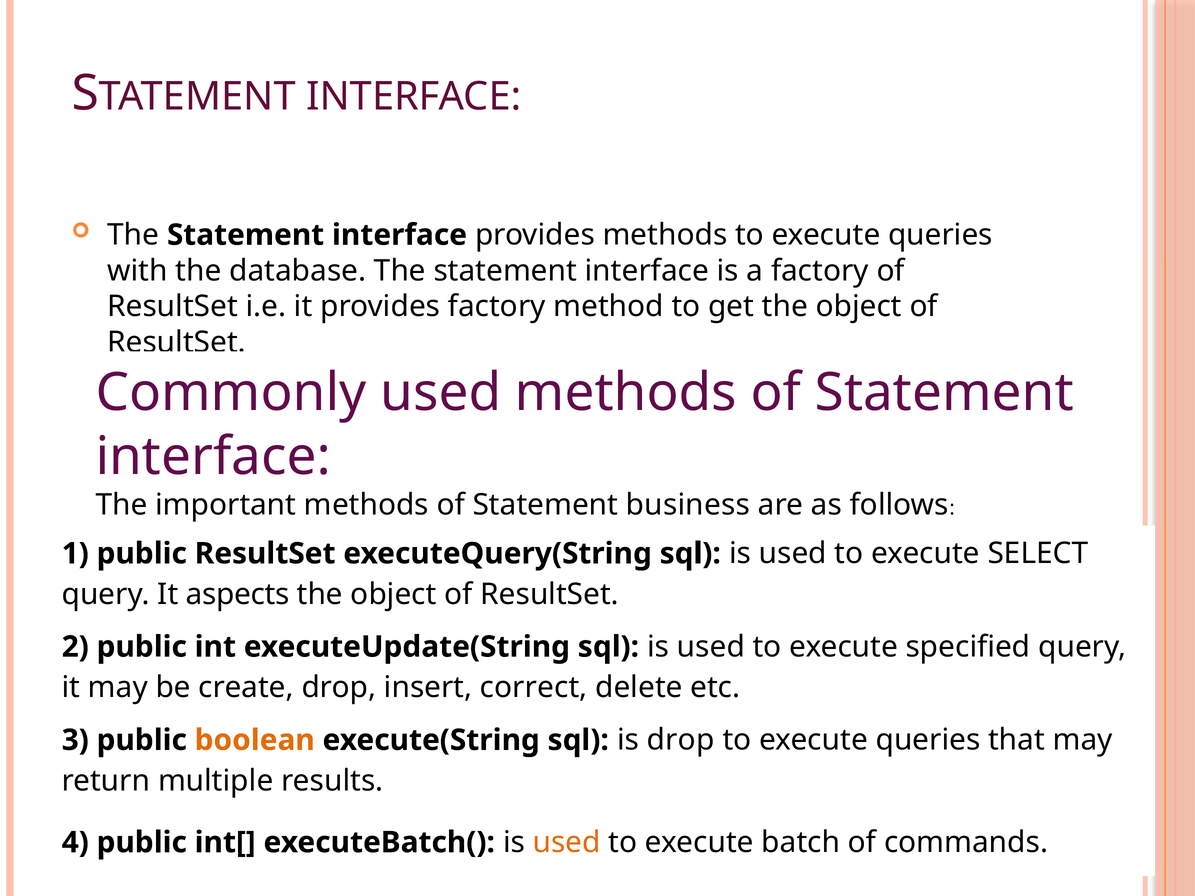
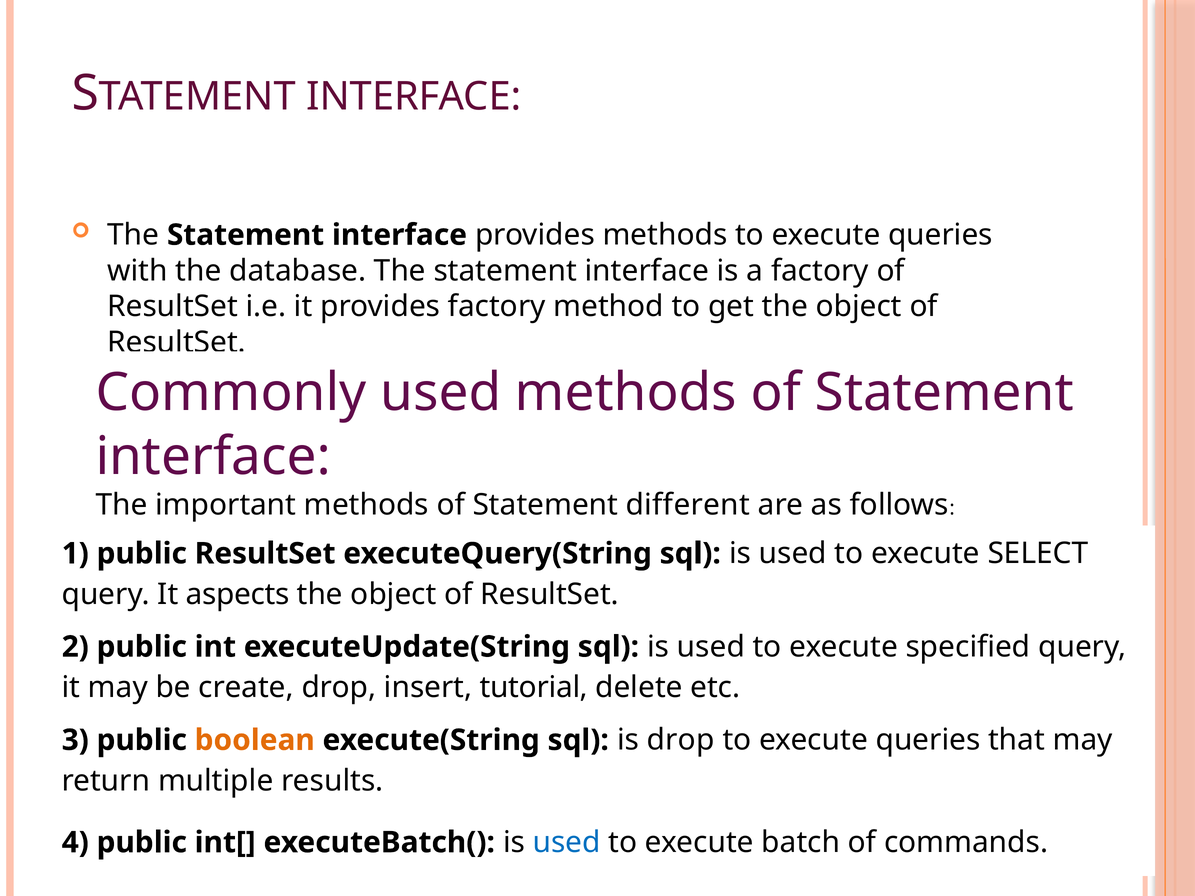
business: business -> different (688, 505)
correct: correct -> tutorial (534, 688)
used colour: orange -> blue (567, 843)
